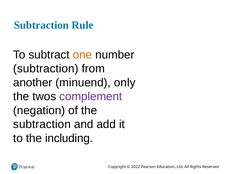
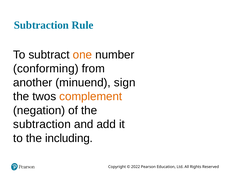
subtraction: subtraction -> conforming (46, 68)
only: only -> sign (125, 82)
complement colour: purple -> orange (91, 96)
